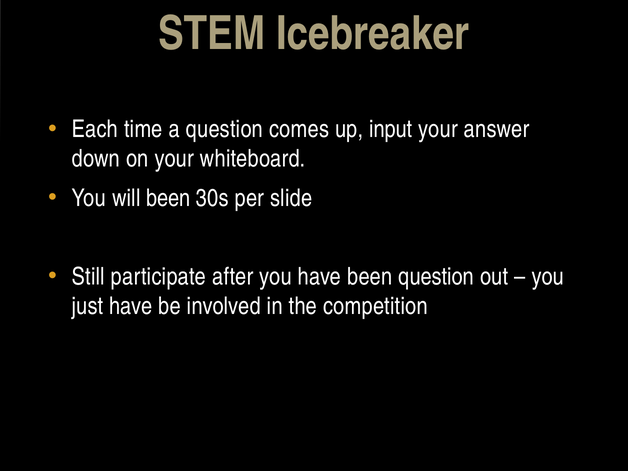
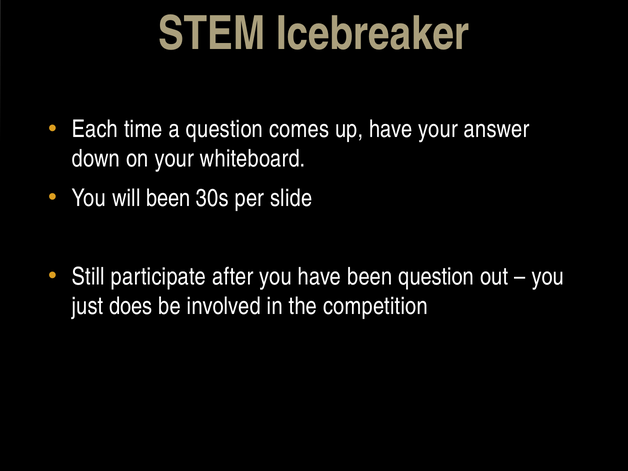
up input: input -> have (391, 129)
just have: have -> does (131, 306)
